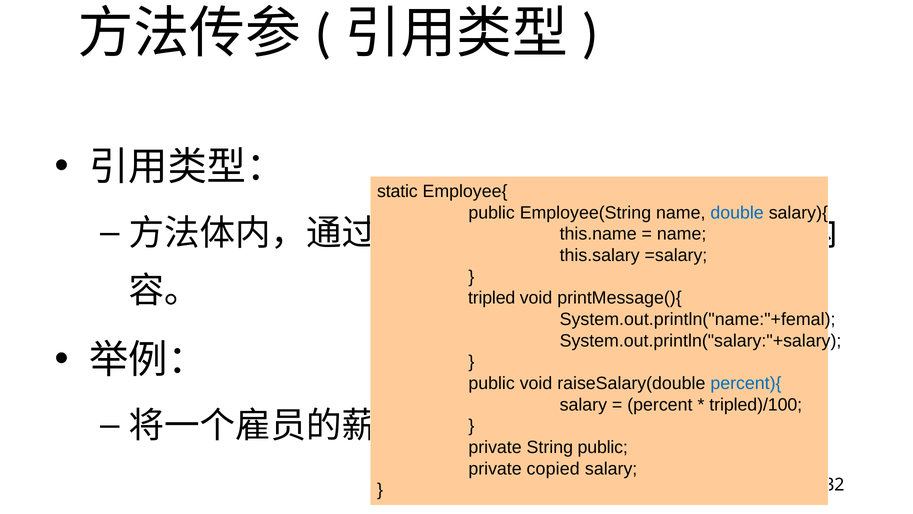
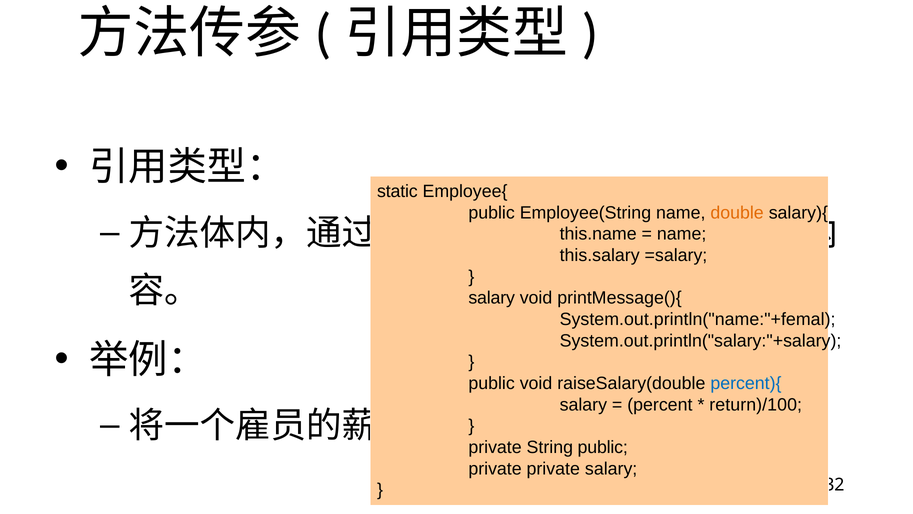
double colour: blue -> orange (737, 213)
tripled: tripled -> salary (492, 298)
tripled)/100: tripled)/100 -> return)/100 (756, 404)
private copied: copied -> private (553, 468)
